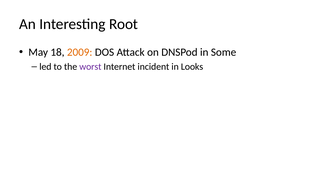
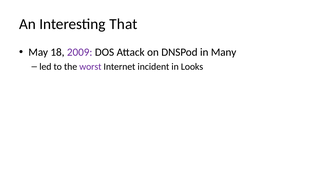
Root: Root -> That (123, 24)
2009 colour: orange -> purple (80, 52)
Some: Some -> Many (224, 52)
